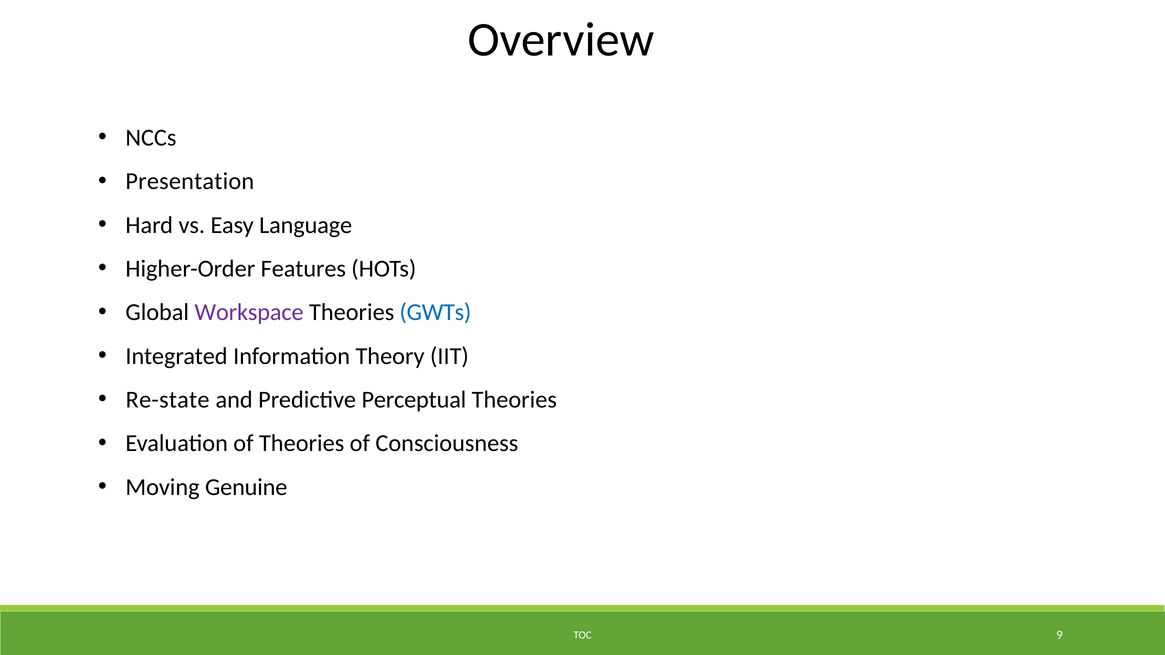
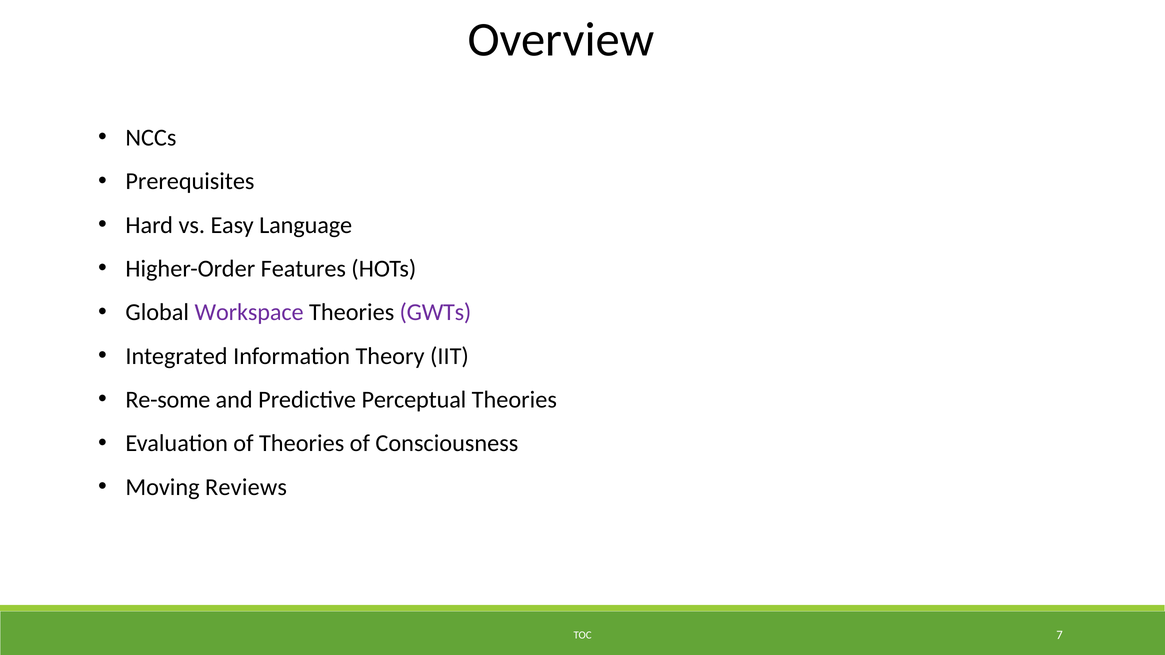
Presentation: Presentation -> Prerequisites (190, 181)
GWTs colour: blue -> purple (435, 313)
Re-state: Re-state -> Re-some (168, 400)
Genuine: Genuine -> Reviews (246, 487)
9: 9 -> 7 (1059, 635)
